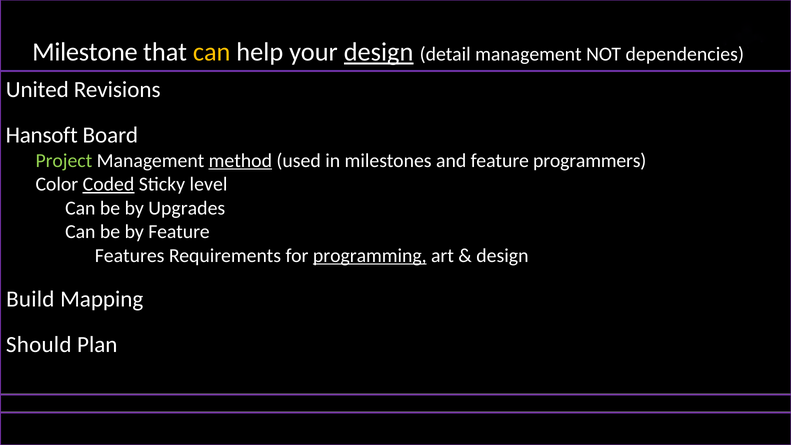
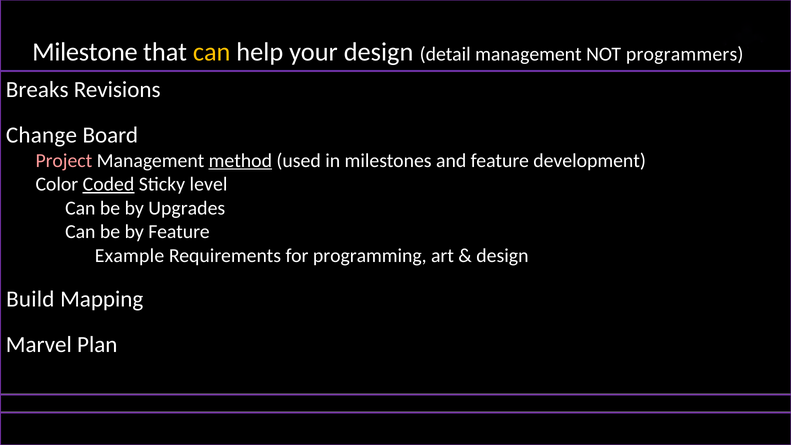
design underline: present -> none (379, 52)
dependencies: dependencies -> programmers (685, 54)
United: United -> Breaks (37, 90)
Hansoft: Hansoft -> Change (41, 135)
Project colour: light green -> pink (64, 161)
programmers: programmers -> development (590, 161)
Features: Features -> Example (130, 255)
programming underline: present -> none (370, 255)
Should: Should -> Marvel (39, 345)
